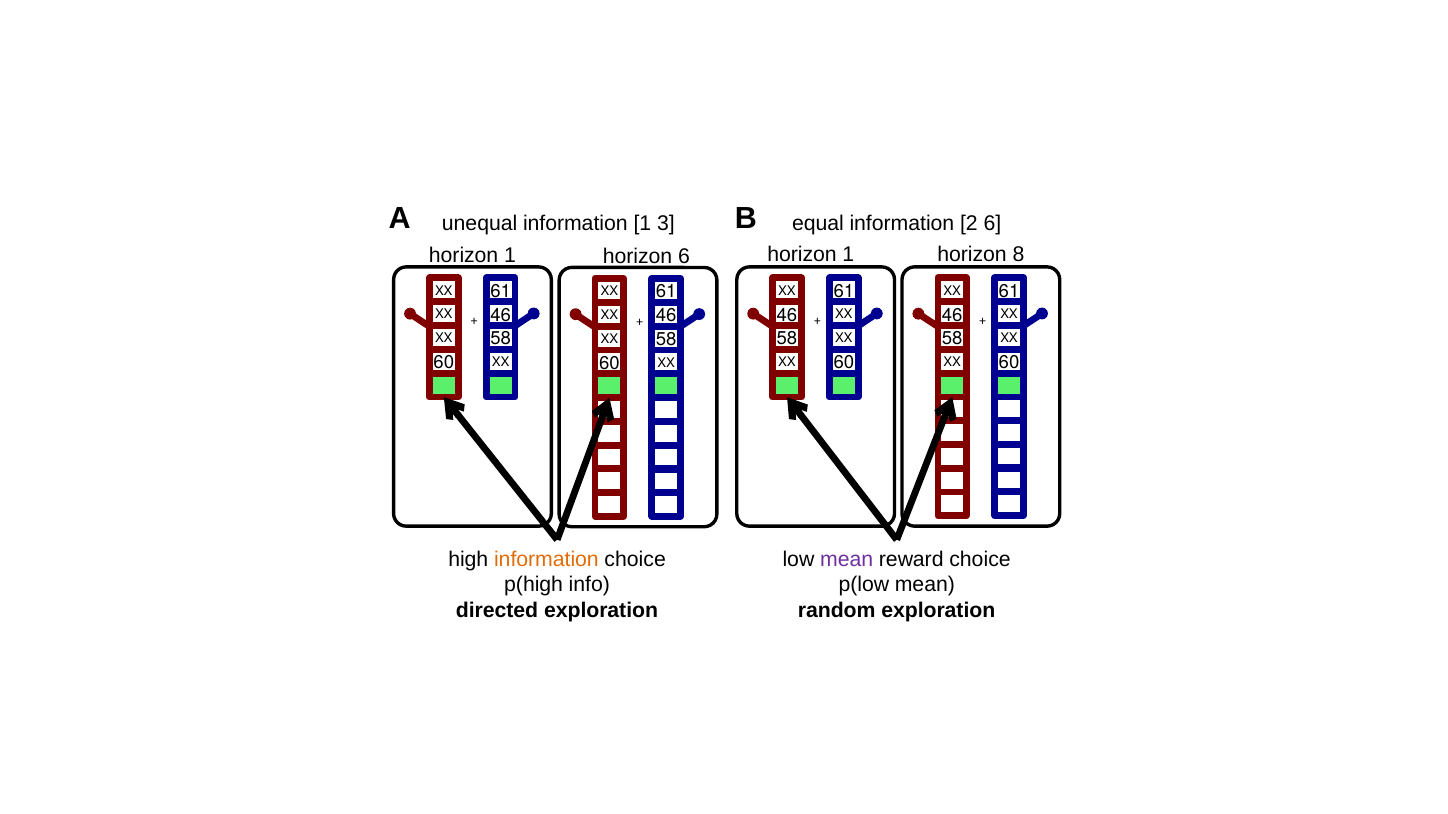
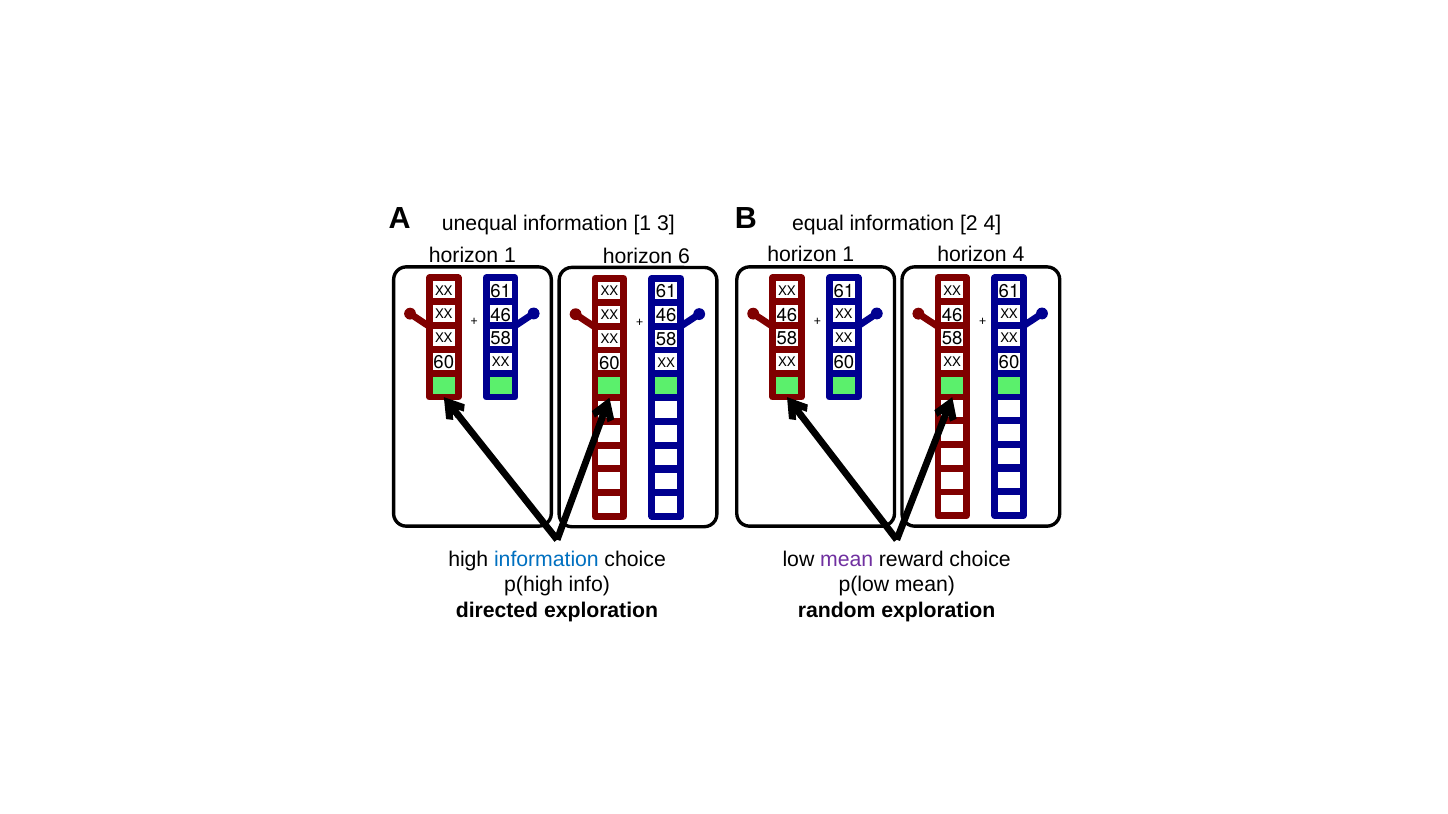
2 6: 6 -> 4 (992, 224)
horizon 8: 8 -> 4 (1018, 255)
information colour: orange -> blue (546, 560)
